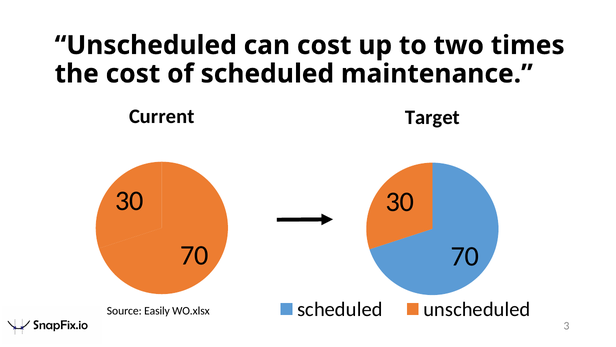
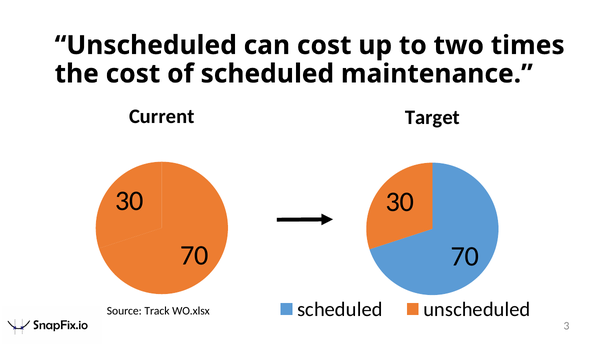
Easily: Easily -> Track (157, 311)
